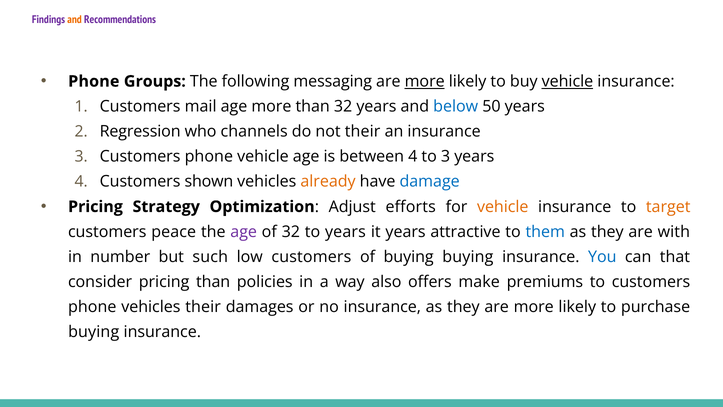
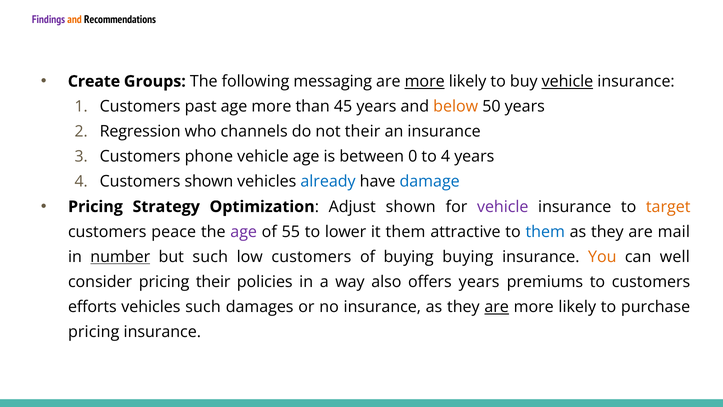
Recommendations colour: purple -> black (120, 19)
Phone: Phone -> Create (94, 81)
mail: mail -> past (201, 106)
than 32: 32 -> 45 (343, 106)
below colour: blue -> orange (456, 106)
between 4: 4 -> 0 (413, 156)
to 3: 3 -> 4 (446, 156)
already colour: orange -> blue (328, 182)
Adjust efforts: efforts -> shown (411, 207)
vehicle colour: orange -> purple (503, 207)
of 32: 32 -> 55 (291, 232)
to years: years -> lower (346, 232)
it years: years -> them (405, 232)
with: with -> mail (674, 232)
number underline: none -> present (120, 257)
You colour: blue -> orange (602, 257)
that: that -> well (675, 257)
pricing than: than -> their (213, 282)
offers make: make -> years (479, 282)
phone: phone -> efforts (92, 307)
vehicles their: their -> such (203, 307)
are underline: none -> present (497, 307)
buying: buying -> pricing (94, 332)
